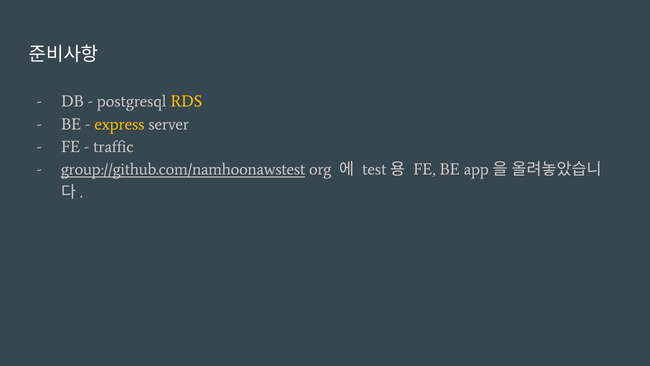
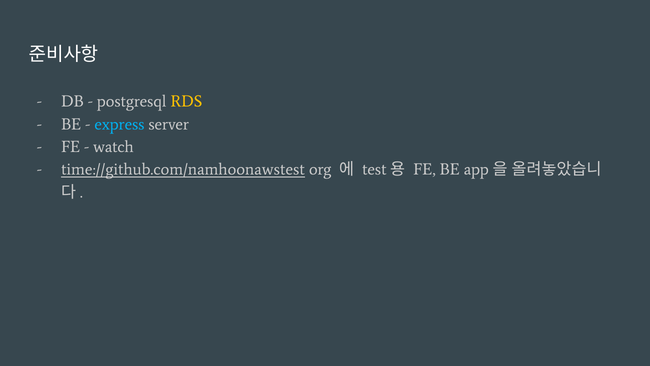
express colour: yellow -> light blue (119, 124)
traffic: traffic -> watch (113, 147)
group://github.com/namhoonawstest: group://github.com/namhoonawstest -> time://github.com/namhoonawstest (183, 169)
